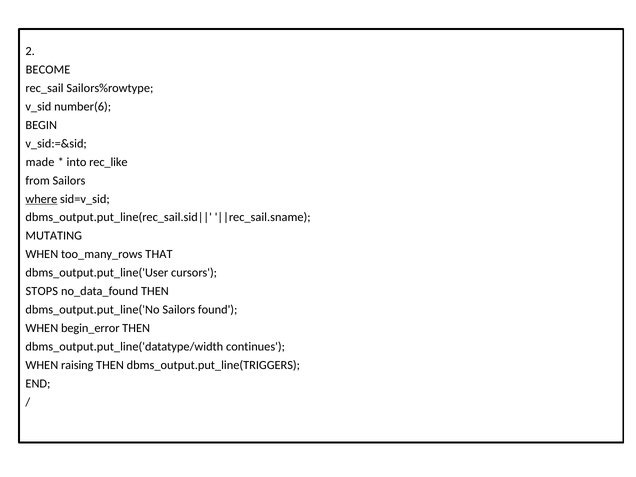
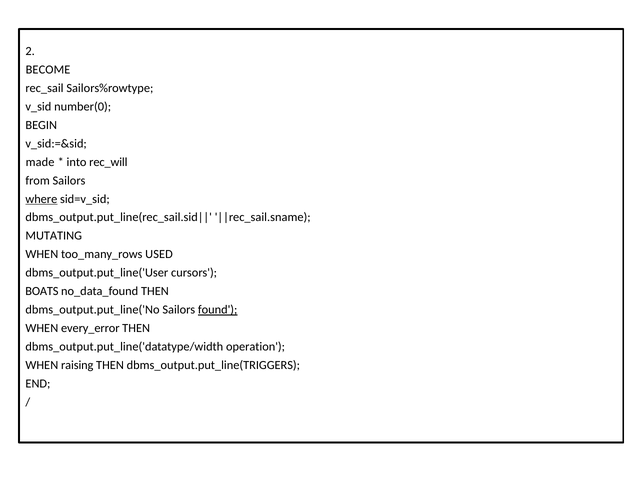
number(6: number(6 -> number(0 (83, 107)
rec_like: rec_like -> rec_will (108, 162)
THAT: THAT -> USED (159, 254)
STOPS: STOPS -> BOATS (42, 291)
found underline: none -> present (218, 310)
begin_error: begin_error -> every_error (90, 328)
continues: continues -> operation (256, 347)
